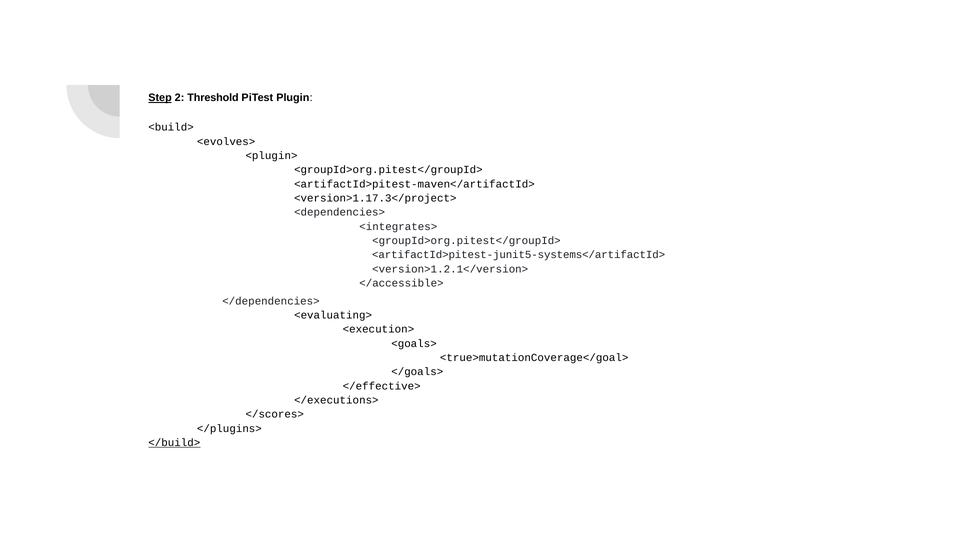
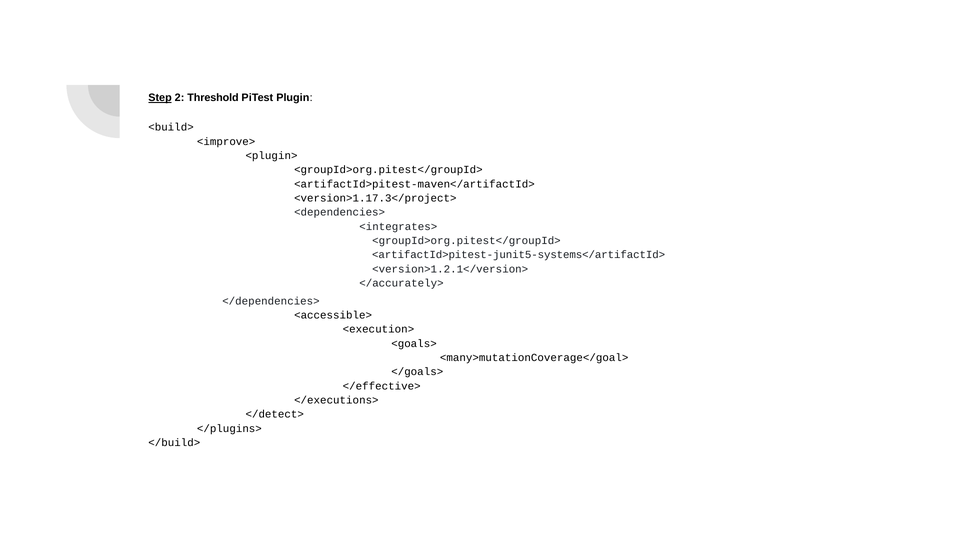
<evolves>: <evolves> -> <improve> (226, 141)
</accessible>: </accessible> -> </accurately> (401, 283)
<evaluating>: <evaluating> -> <accessible> (333, 315)
<true>mutationCoverage</goal>: <true>mutationCoverage</goal> -> <many>mutationCoverage</goal> (534, 357)
</scores>: </scores> -> </detect> (275, 414)
</build> underline: present -> none (174, 442)
